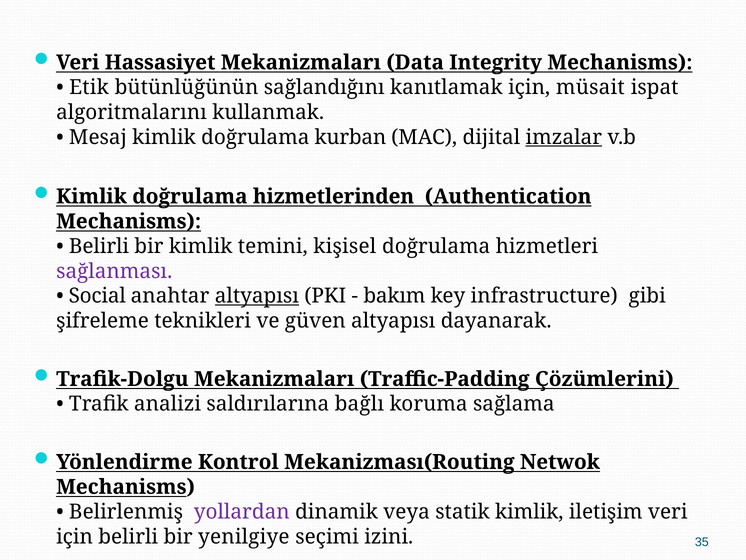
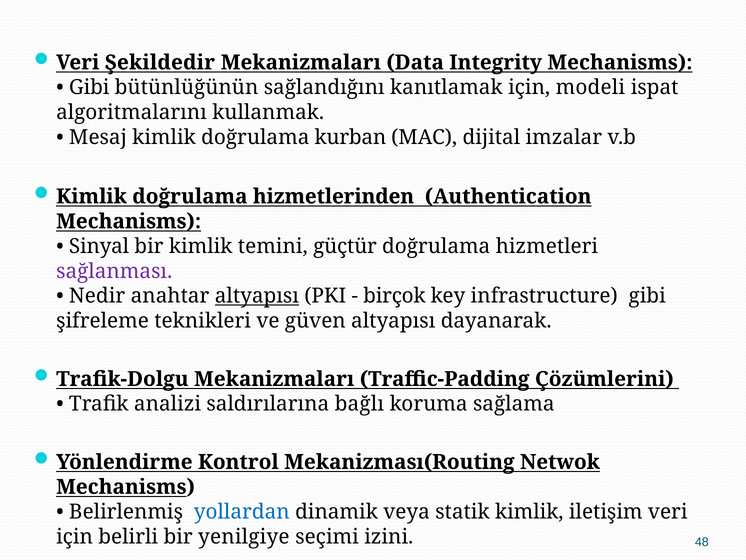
Hassasiyet: Hassasiyet -> Şekildedir (160, 62)
Etik: Etik -> Gibi (89, 87)
müsait: müsait -> modeli (590, 87)
imzalar underline: present -> none (564, 137)
Belirli: Belirli -> Sinyal (99, 246)
kişisel: kişisel -> güçtür (345, 246)
Social: Social -> Nedir (97, 296)
bakım: bakım -> birçok (394, 296)
yollardan colour: purple -> blue (242, 511)
35: 35 -> 48 (702, 542)
